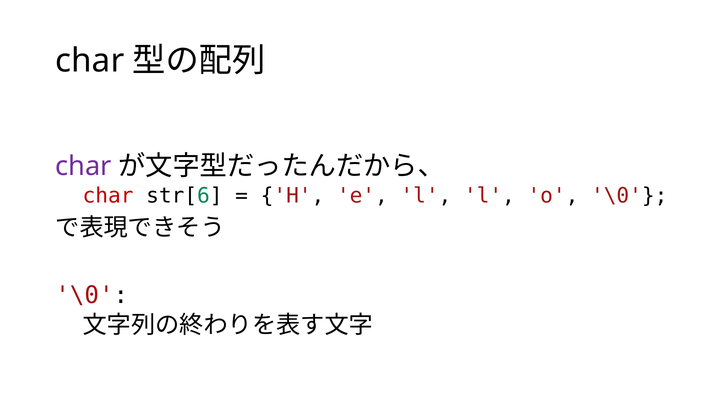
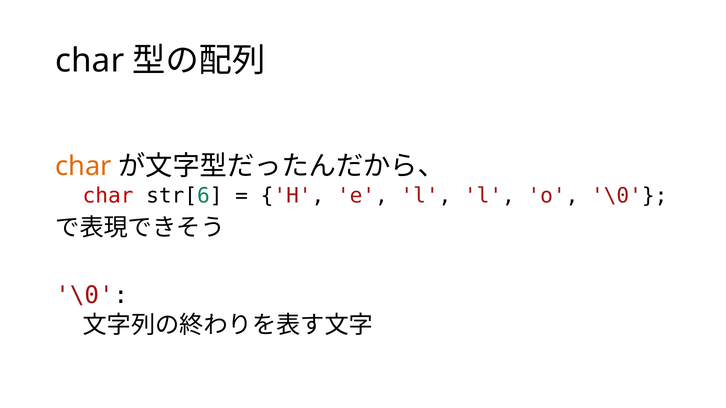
char colour: purple -> orange (84, 166)
